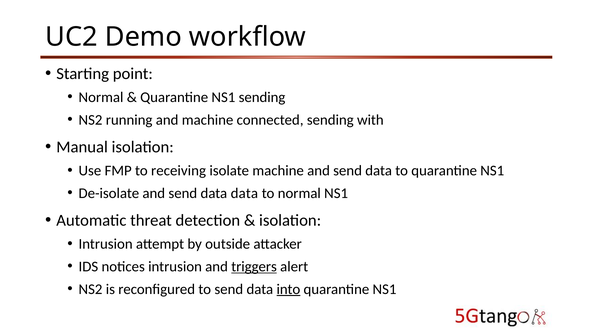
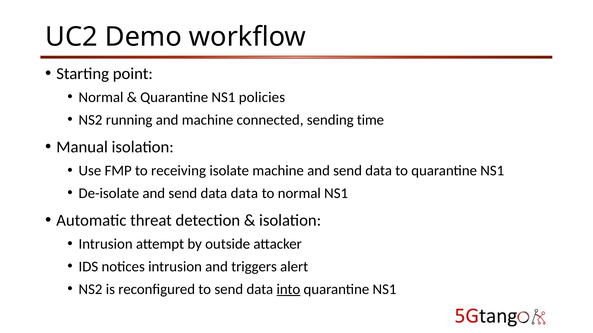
NS1 sending: sending -> policies (262, 97)
with: with -> time (370, 120)
triggers underline: present -> none (254, 267)
